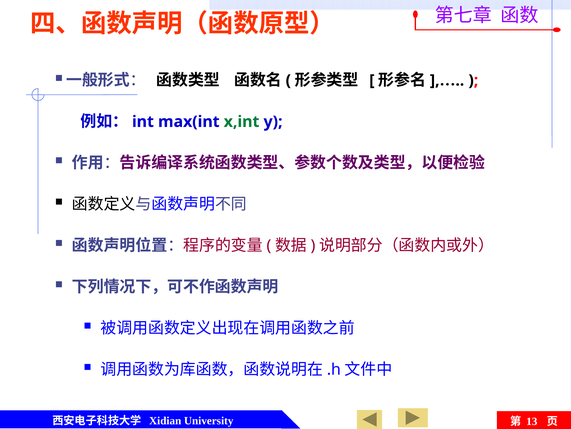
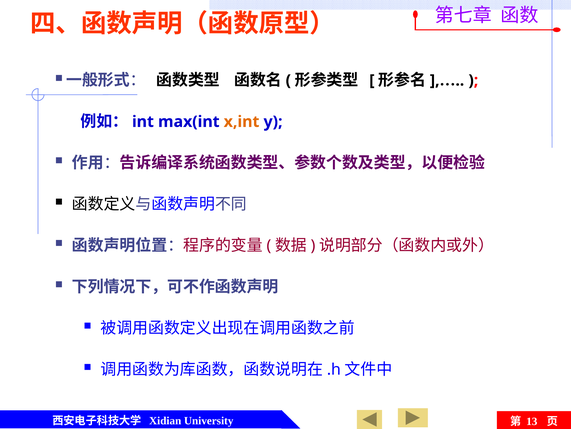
x,int colour: green -> orange (242, 121)
